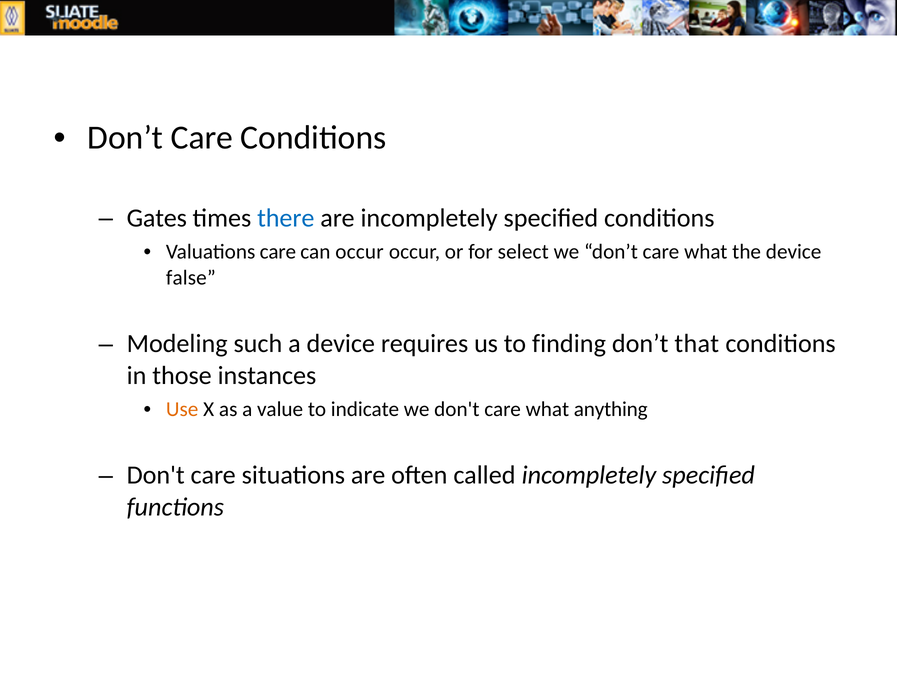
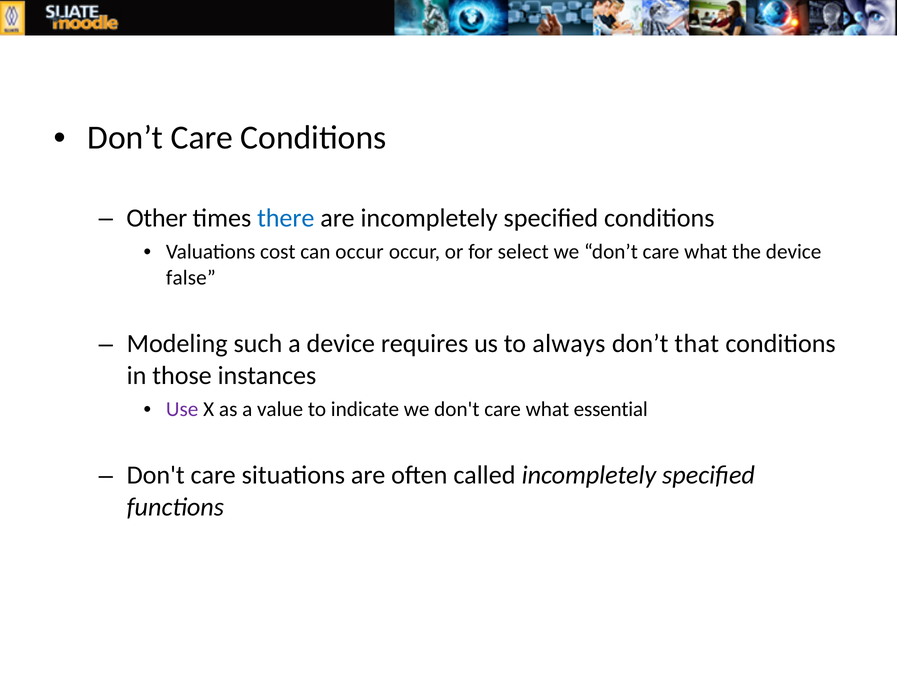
Gates: Gates -> Other (157, 218)
Valuations care: care -> cost (278, 252)
finding: finding -> always (569, 343)
Use colour: orange -> purple (182, 409)
anything: anything -> essential (611, 409)
